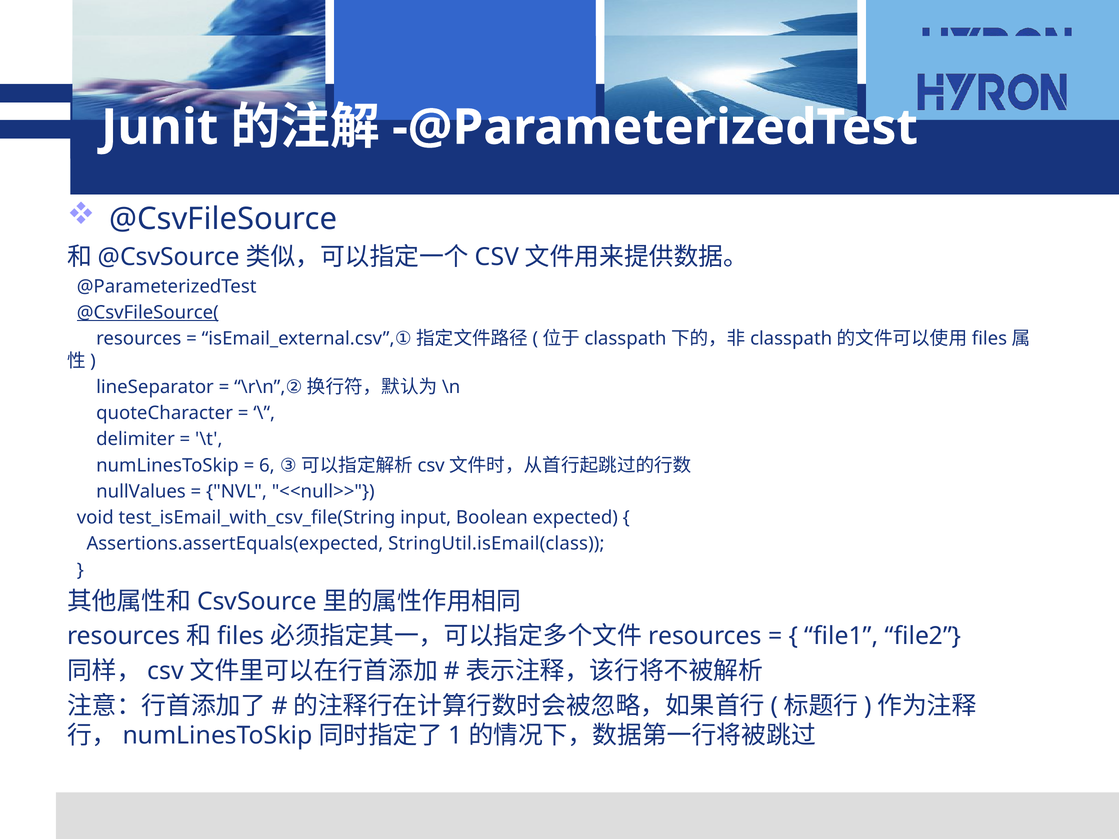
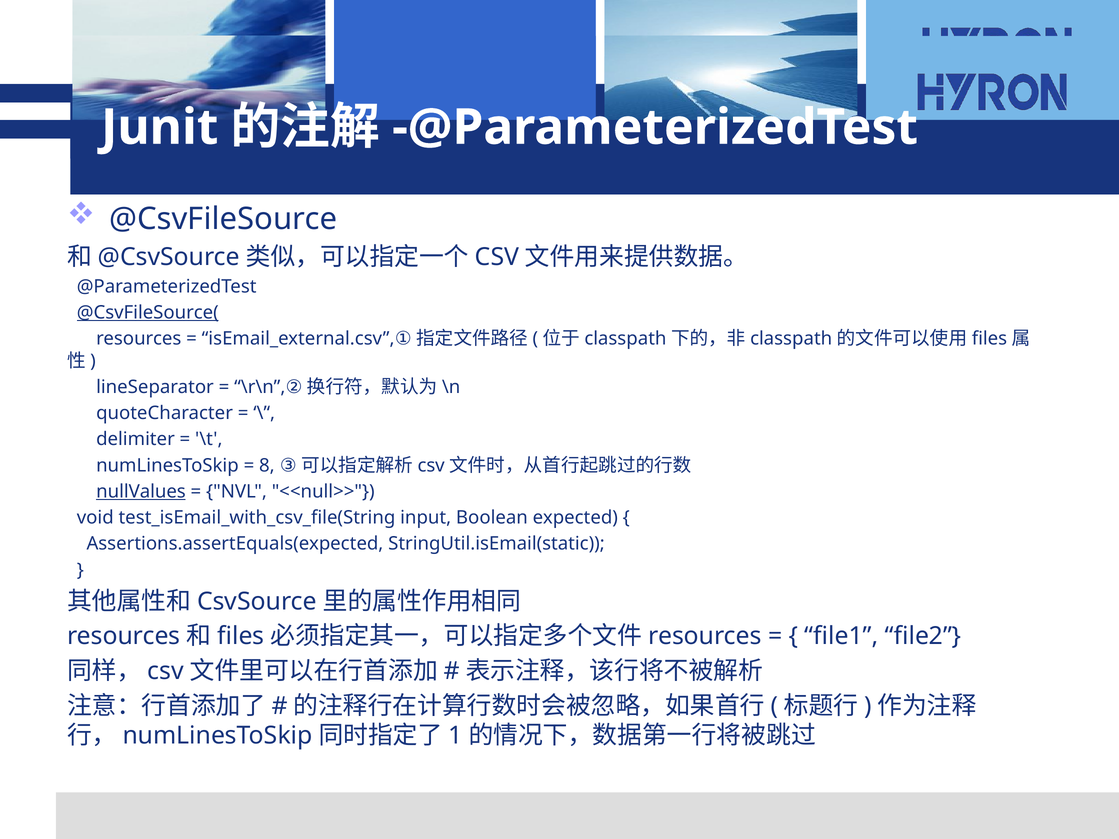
6: 6 -> 8 (267, 466)
nullValues underline: none -> present (141, 492)
StringUtil.isEmail(class: StringUtil.isEmail(class -> StringUtil.isEmail(static (496, 544)
